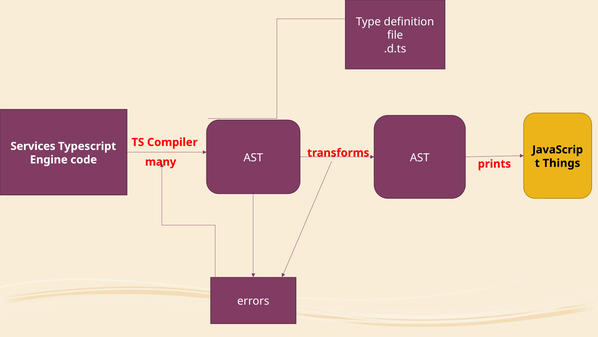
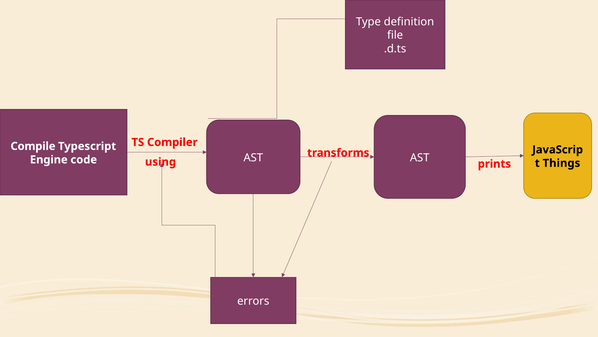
Services: Services -> Compile (33, 146)
many: many -> using (161, 162)
